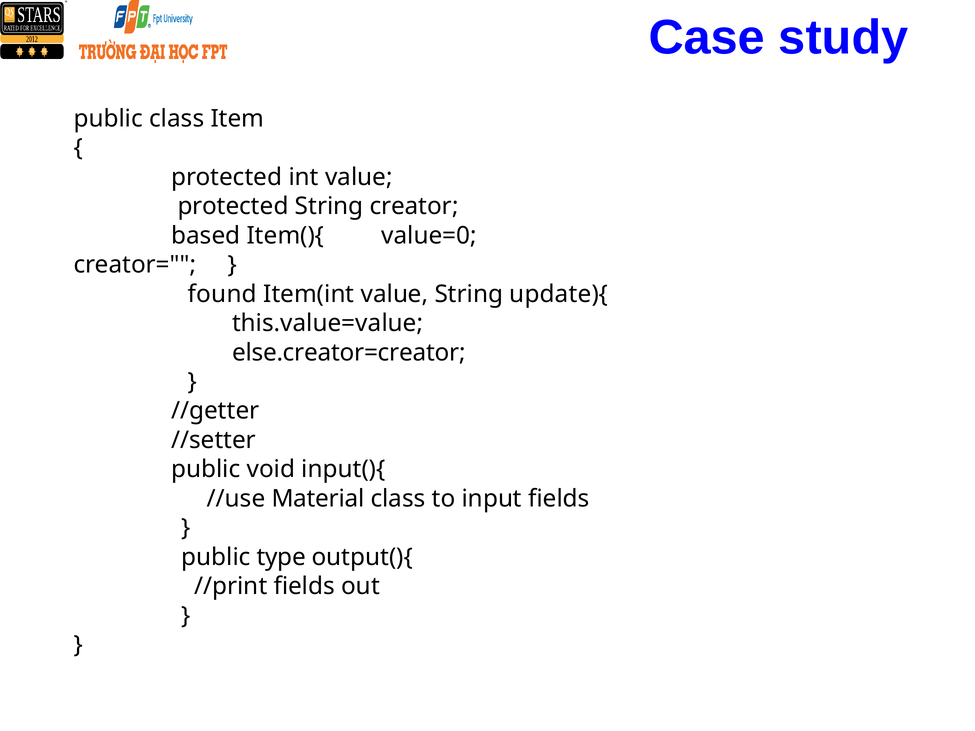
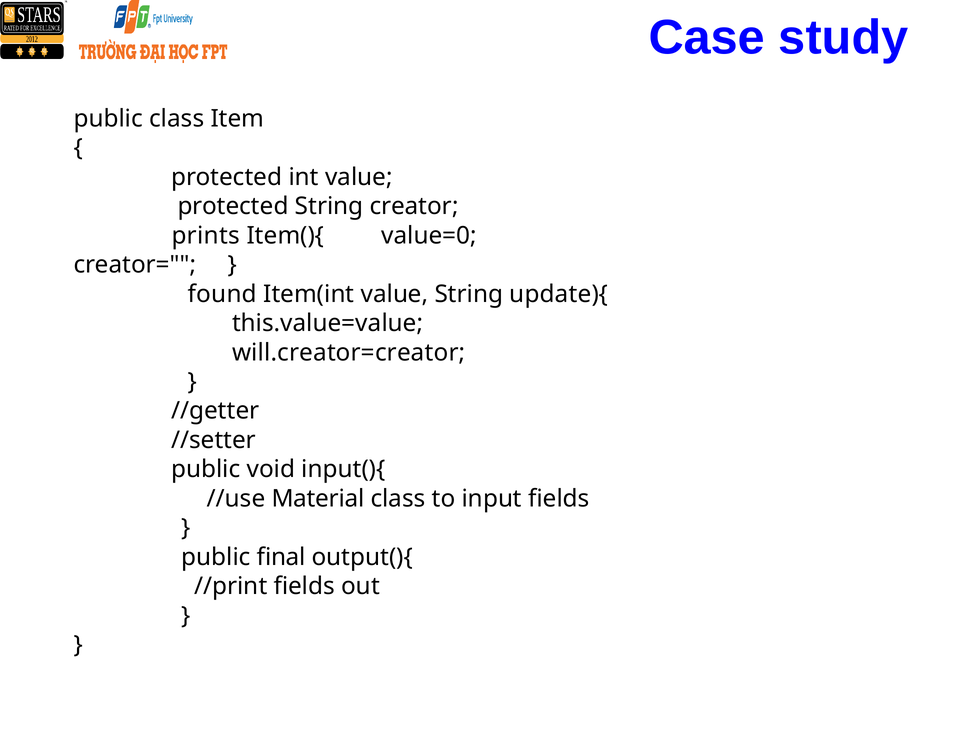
based: based -> prints (206, 236)
else.creator=creator: else.creator=creator -> will.creator=creator (349, 353)
type: type -> final (281, 557)
